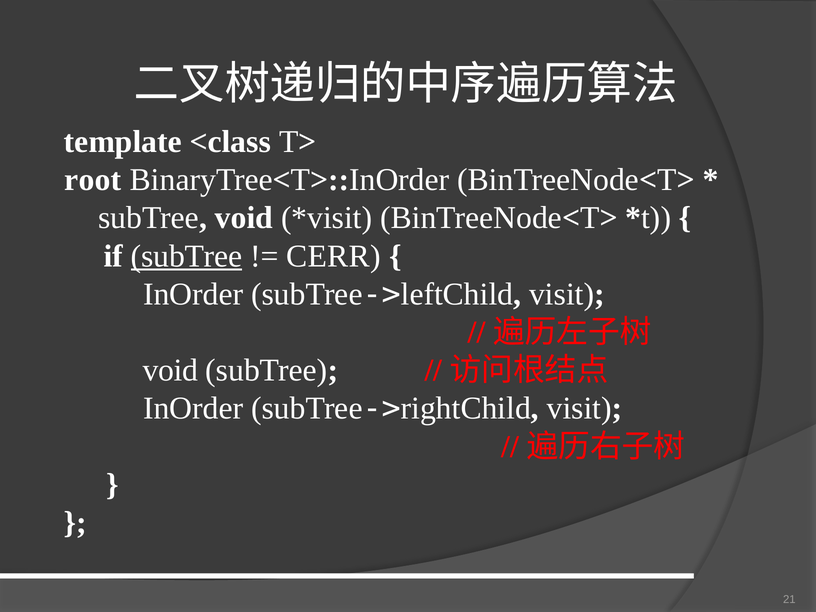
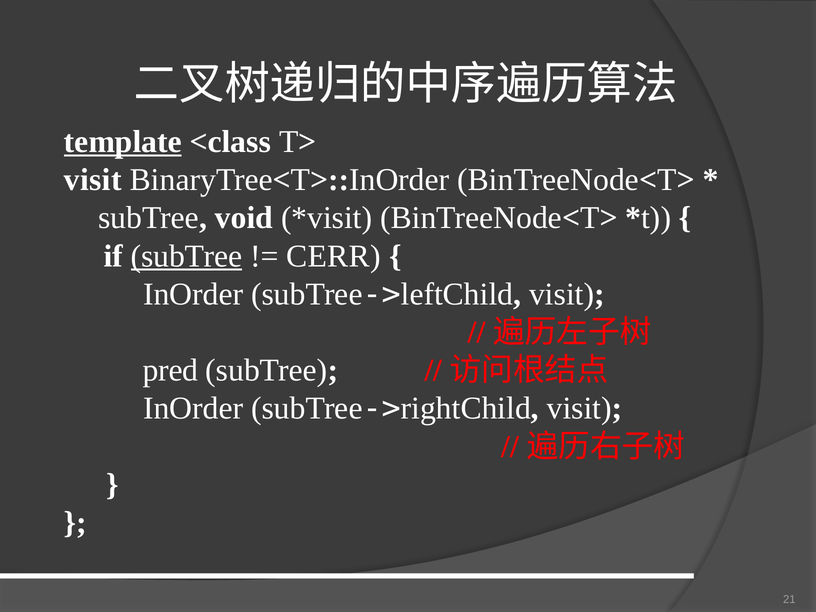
template underline: none -> present (123, 142)
root: root -> visit (93, 180)
void: void -> pred (170, 370)
